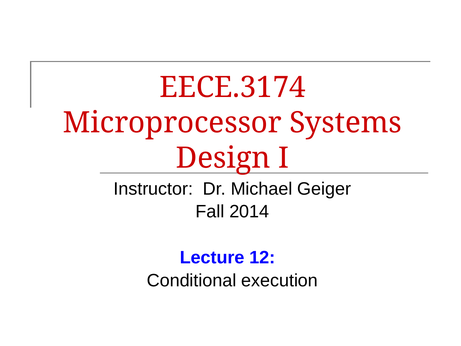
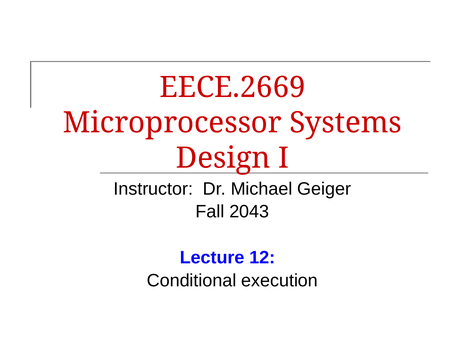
EECE.3174: EECE.3174 -> EECE.2669 (232, 87)
2014: 2014 -> 2043 (249, 212)
